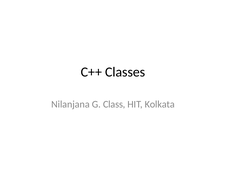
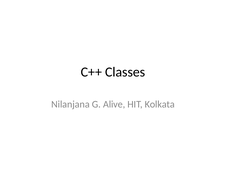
Class: Class -> Alive (114, 104)
